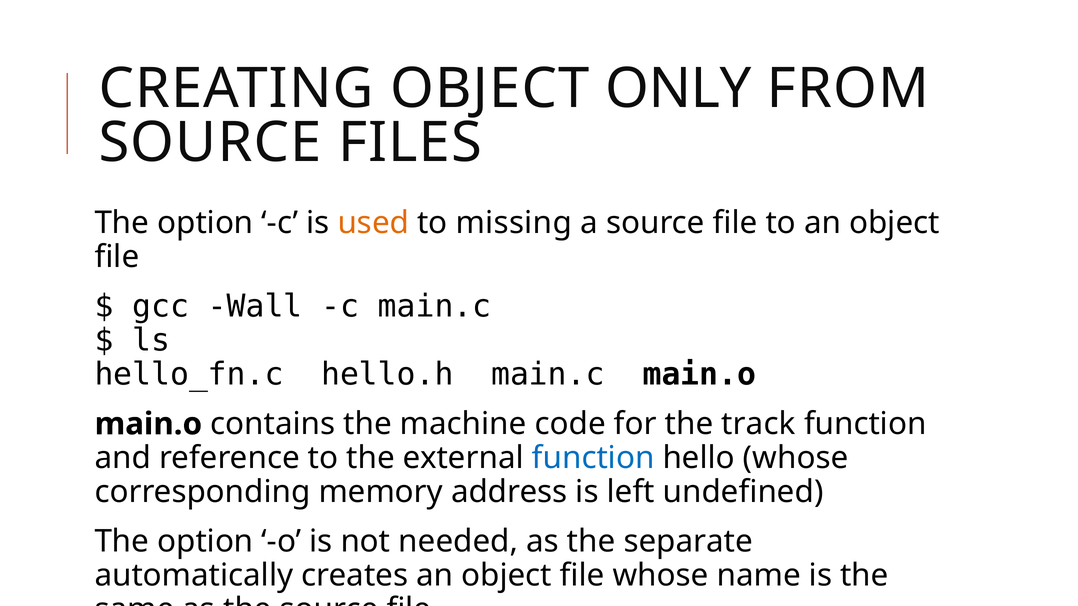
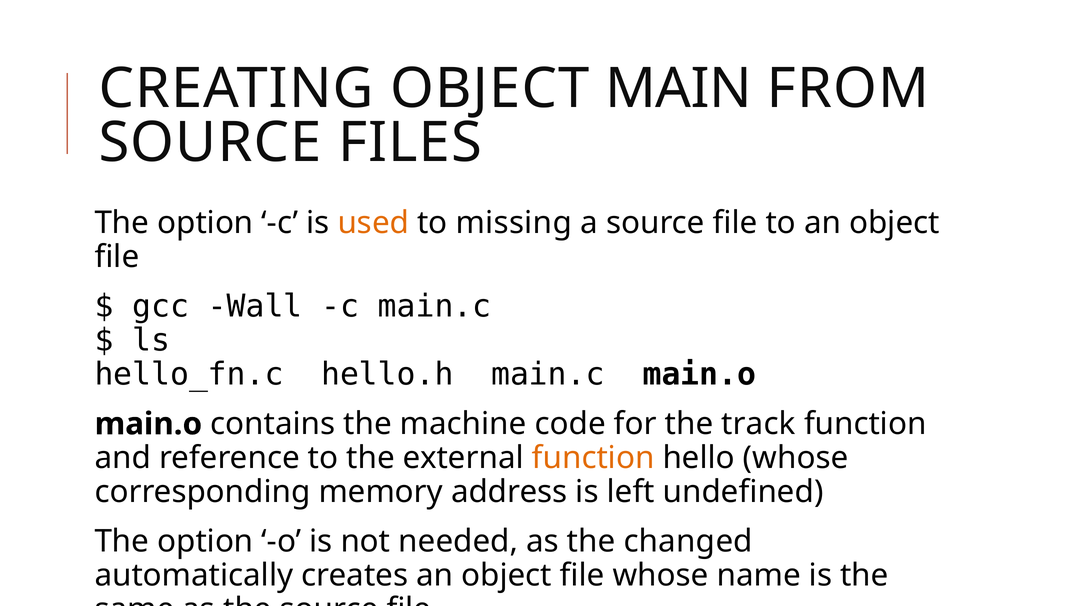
ONLY: ONLY -> MAIN (678, 89)
function colour: blue -> orange (593, 458)
separate: separate -> changed (688, 542)
